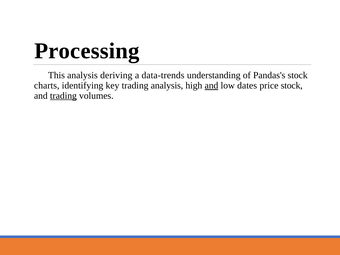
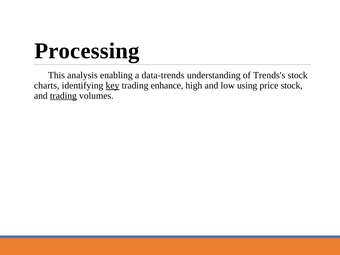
deriving: deriving -> enabling (116, 75)
Pandas's: Pandas's -> Trends's (269, 75)
key underline: none -> present (112, 86)
trading analysis: analysis -> enhance (167, 86)
and underline: present -> none (211, 86)
dates: dates -> using (247, 86)
